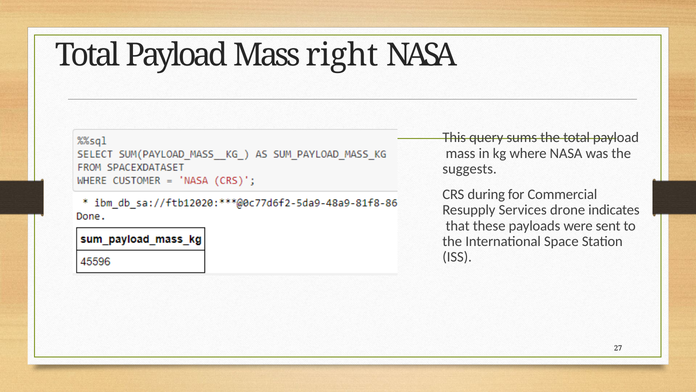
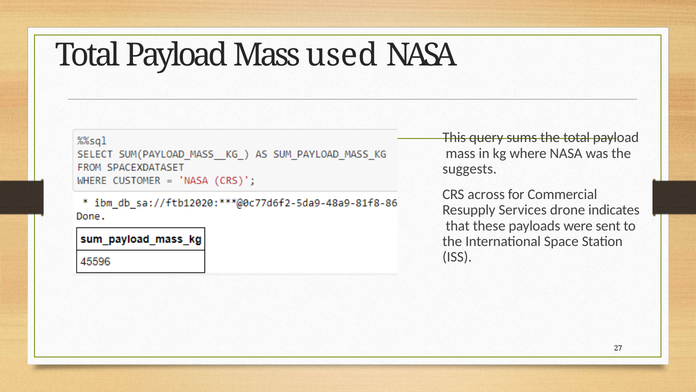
right: right -> used (342, 55)
during: during -> across (486, 194)
